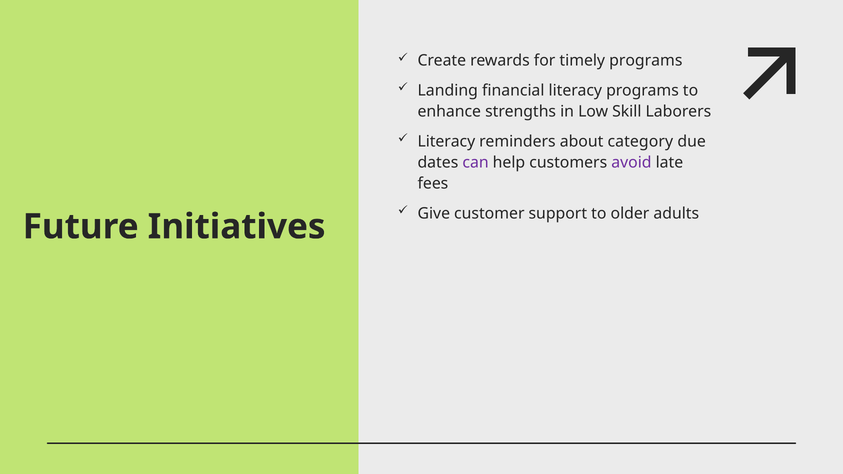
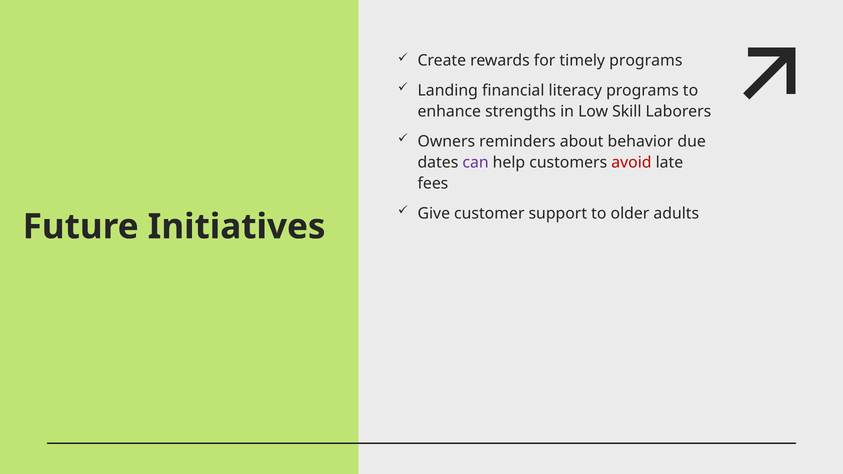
Literacy: Literacy -> Owners (446, 142)
category: category -> behavior (640, 142)
avoid colour: purple -> red (631, 163)
